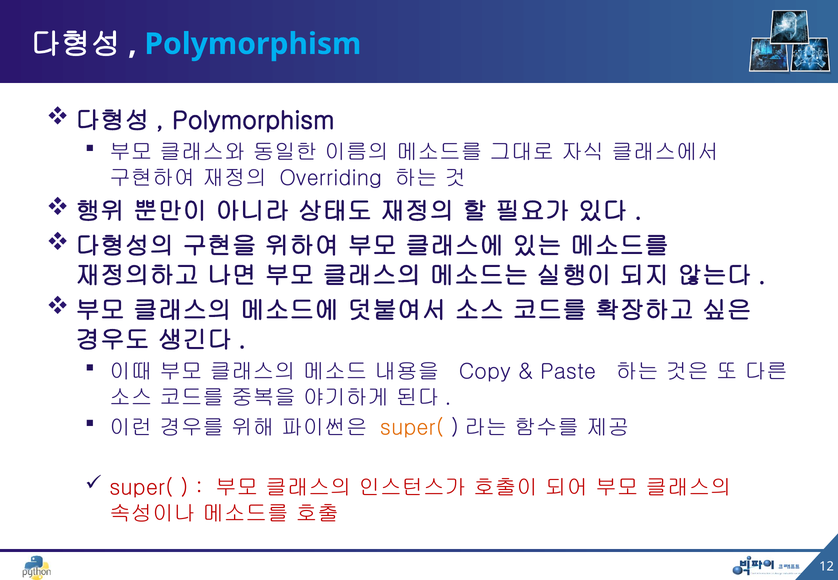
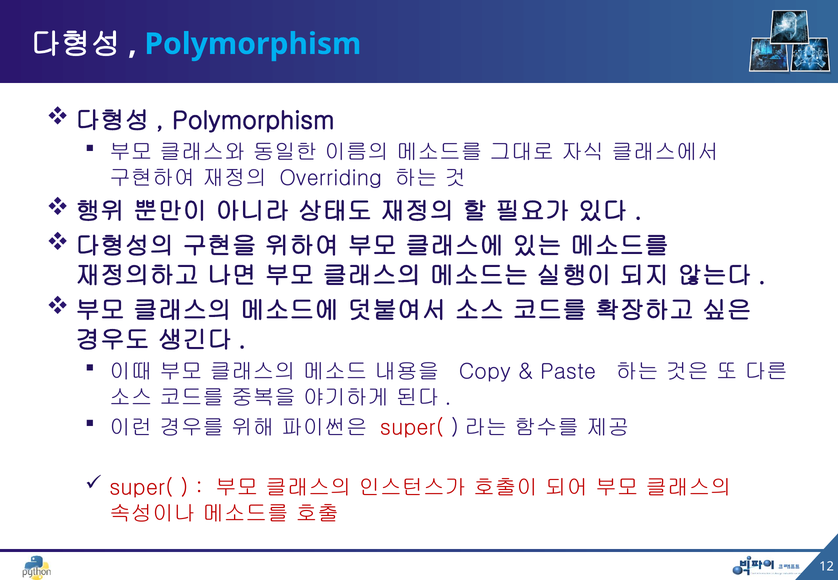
super( colour: orange -> red (412, 428)
